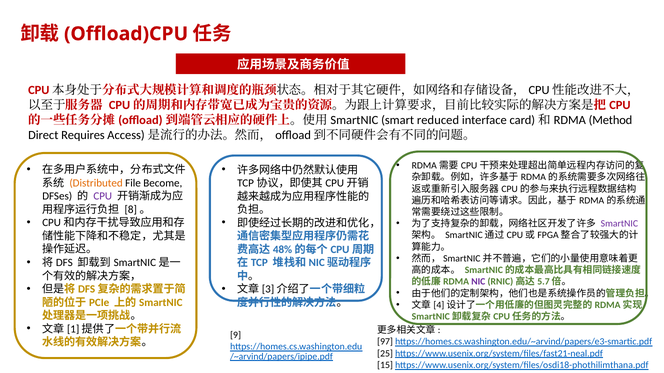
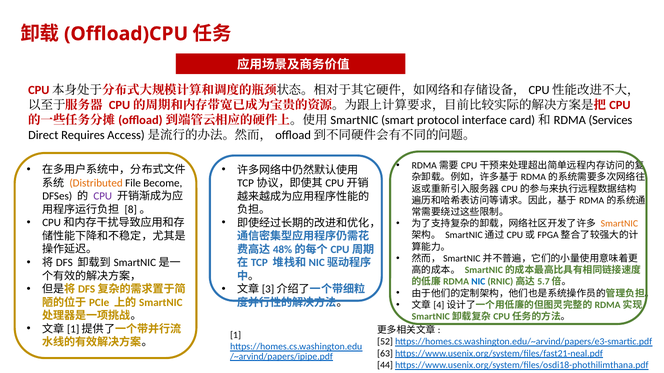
reduced: reduced -> protocol (438, 120)
Method: Method -> Services (610, 120)
SmartNIC colour: purple -> orange (619, 224)
NIC colour: purple -> blue (478, 282)
9: 9 -> 1 (236, 336)
97: 97 -> 52 (385, 342)
25: 25 -> 63 (385, 354)
15: 15 -> 44 (385, 366)
